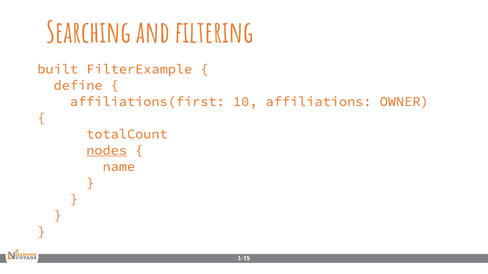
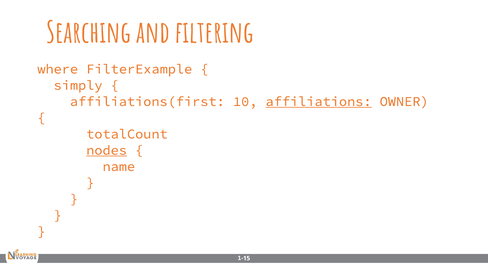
built: built -> where (58, 69)
define: define -> simply (78, 85)
affiliations underline: none -> present (319, 102)
